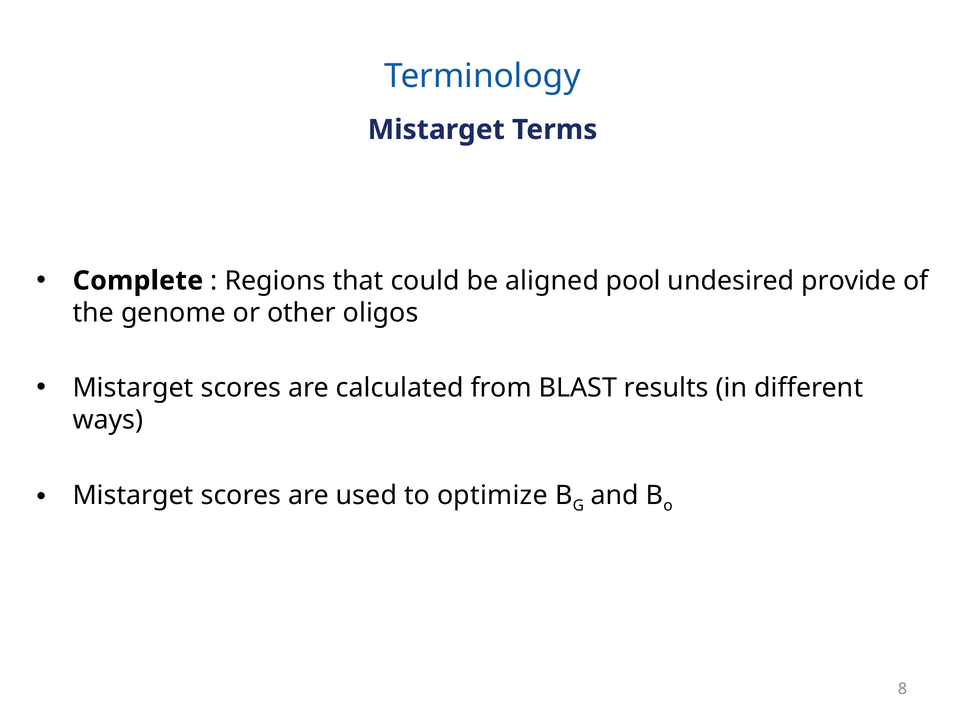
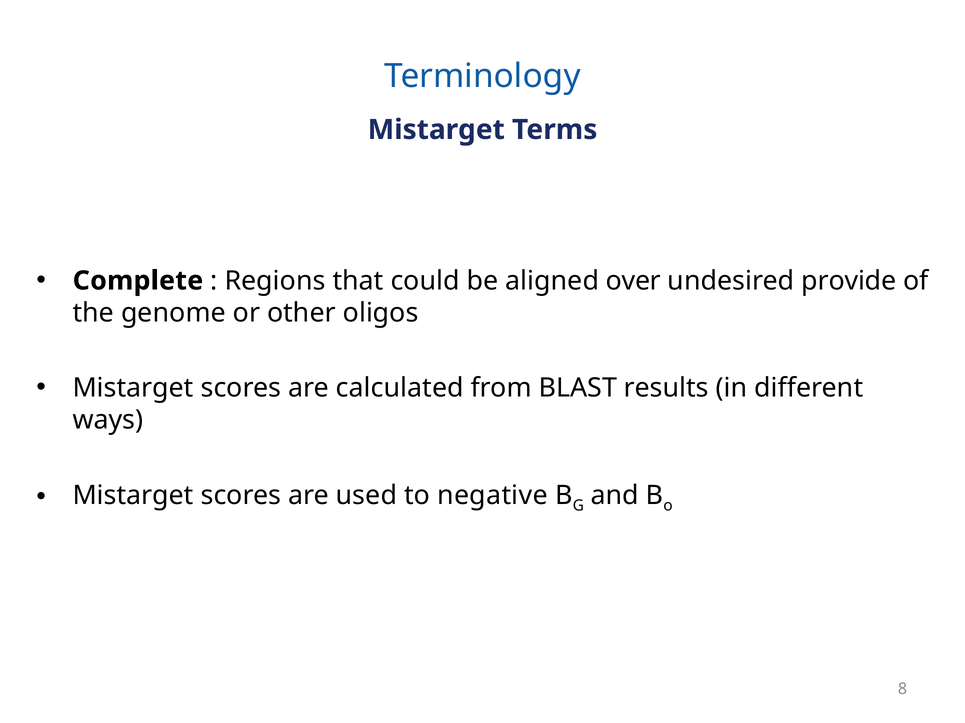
pool: pool -> over (633, 281)
optimize: optimize -> negative (492, 496)
